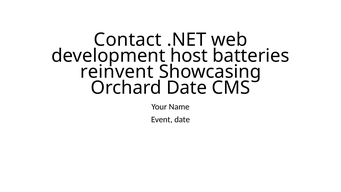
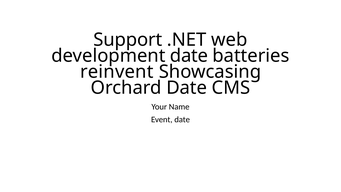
Contact: Contact -> Support (128, 40)
development host: host -> date (189, 56)
